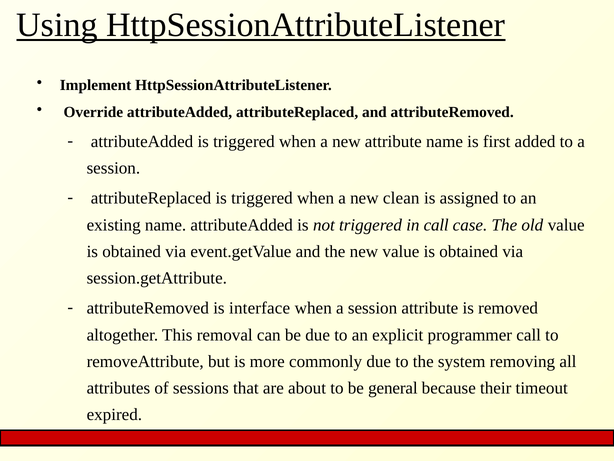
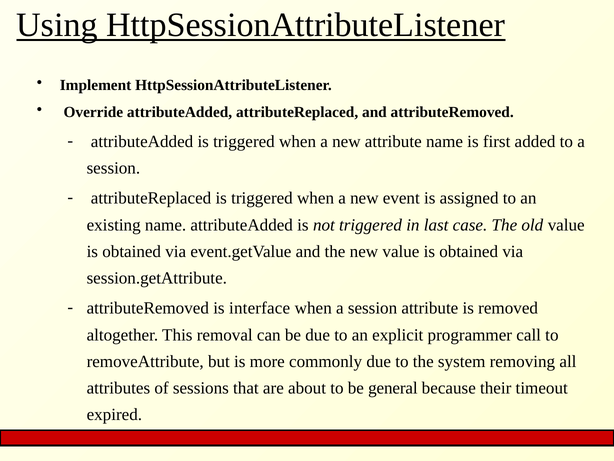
clean: clean -> event (401, 198)
in call: call -> last (436, 225)
